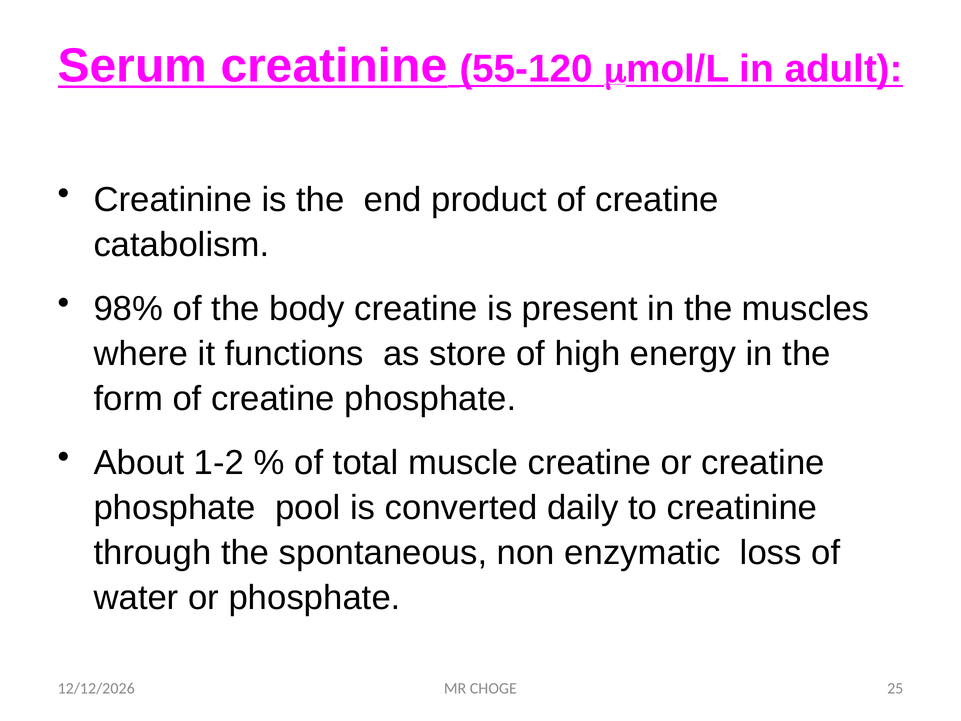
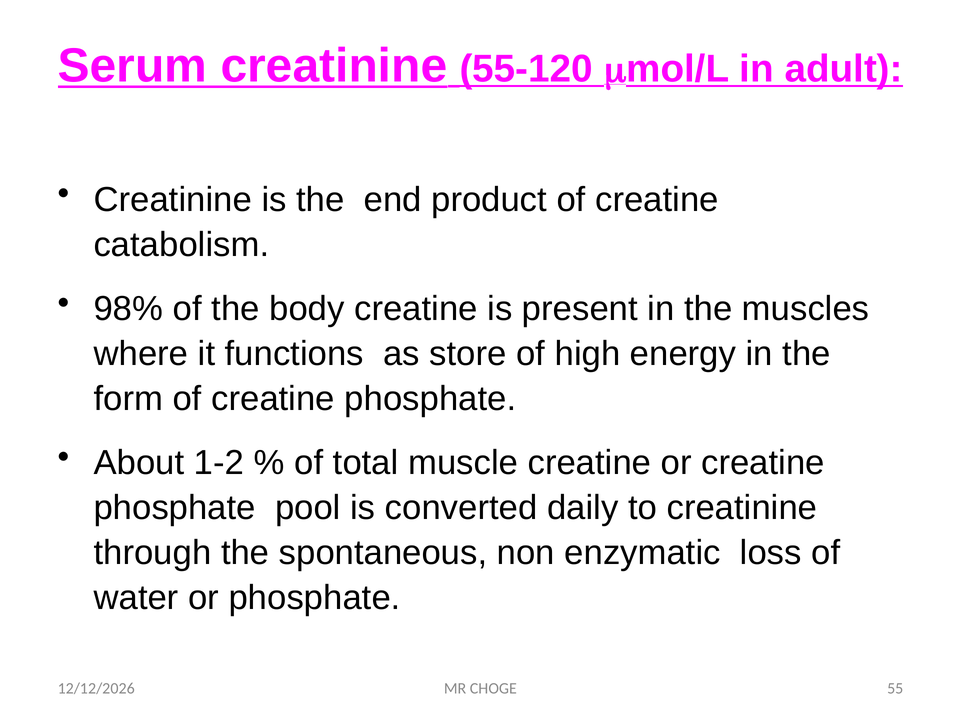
25: 25 -> 55 (895, 688)
